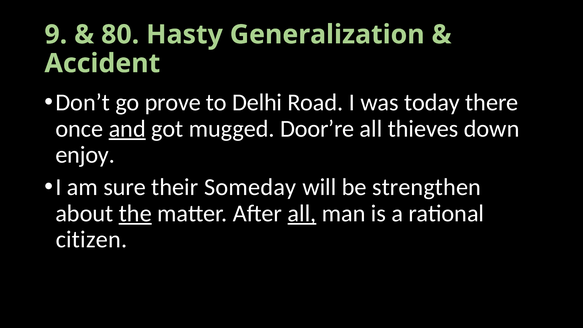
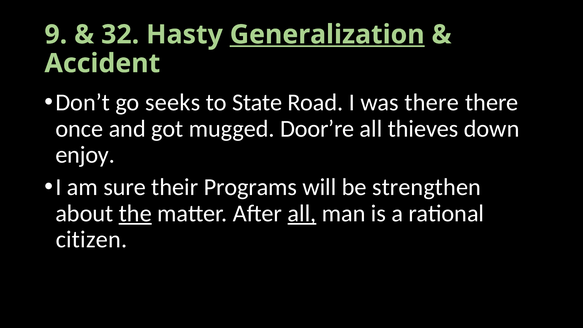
80: 80 -> 32 (120, 35)
Generalization underline: none -> present (327, 35)
prove: prove -> seeks (173, 102)
Delhi: Delhi -> State (257, 102)
was today: today -> there (432, 102)
and underline: present -> none (127, 129)
Someday: Someday -> Programs (250, 187)
